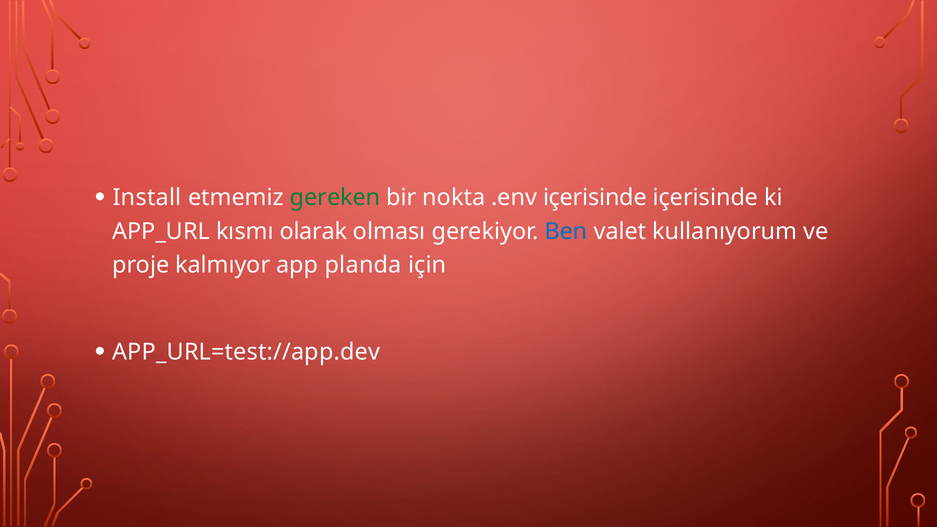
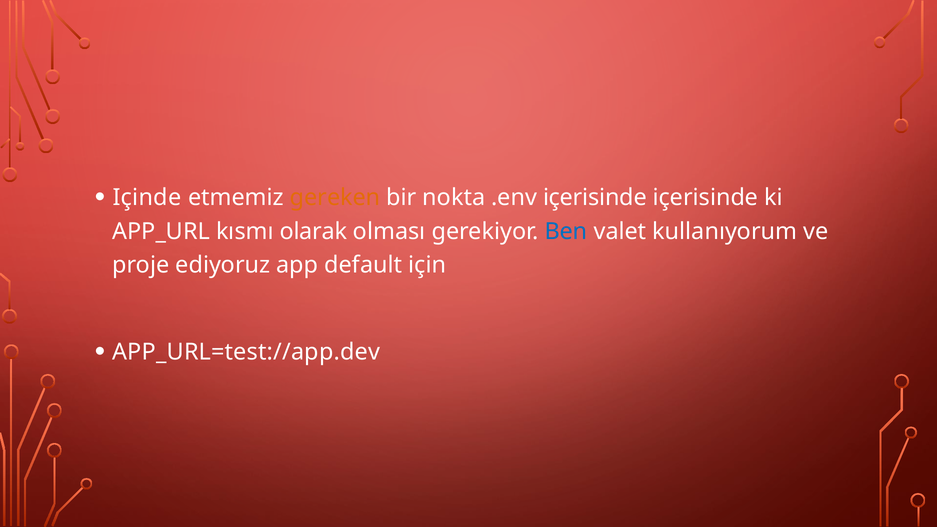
Install: Install -> Içinde (147, 198)
gereken colour: green -> orange (335, 198)
kalmıyor: kalmıyor -> ediyoruz (223, 265)
planda: planda -> default (363, 265)
